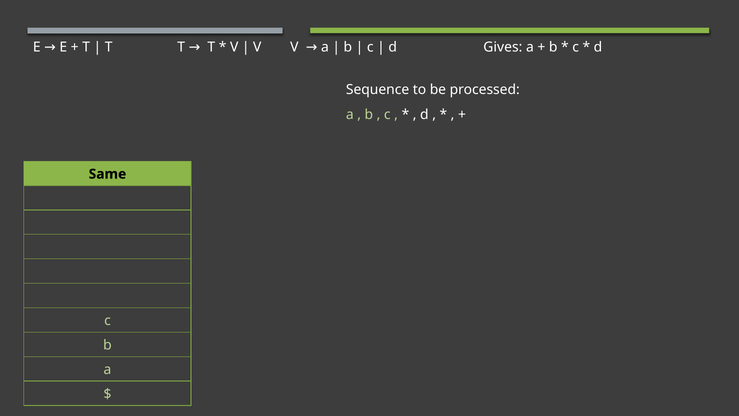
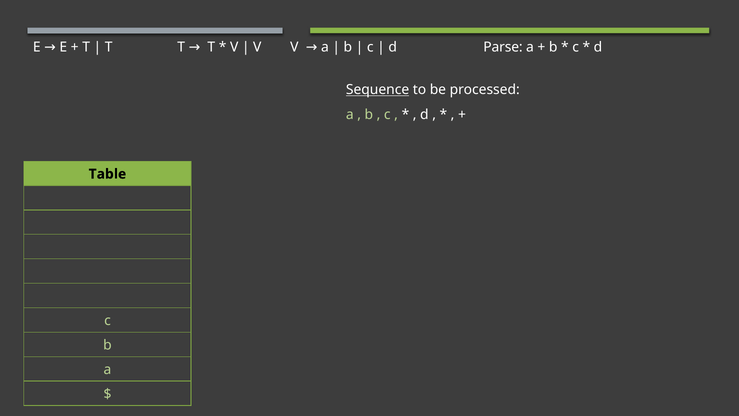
Gives: Gives -> Parse (503, 47)
Sequence underline: none -> present (378, 90)
Same: Same -> Table (107, 174)
